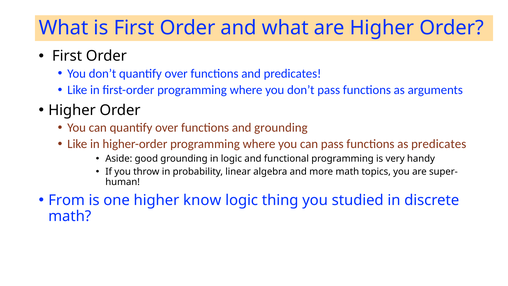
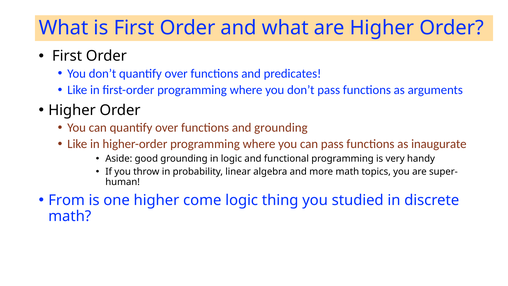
as predicates: predicates -> inaugurate (439, 144)
know: know -> come (202, 200)
